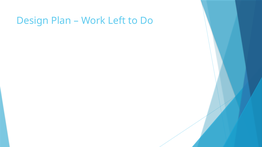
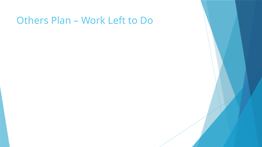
Design: Design -> Others (33, 21)
